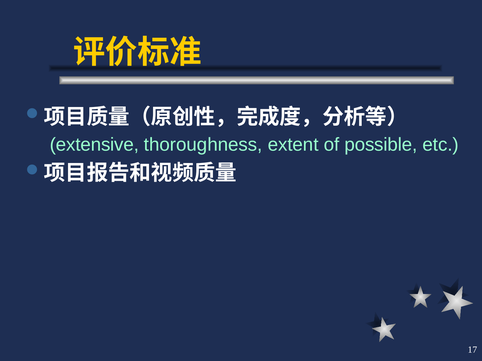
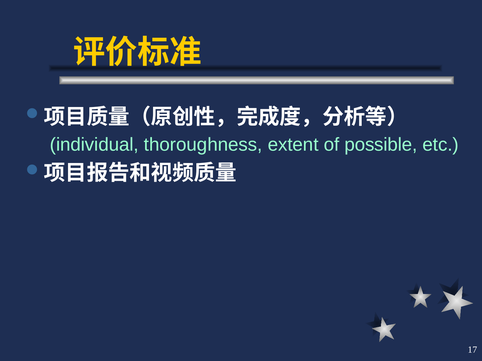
extensive: extensive -> individual (94, 145)
